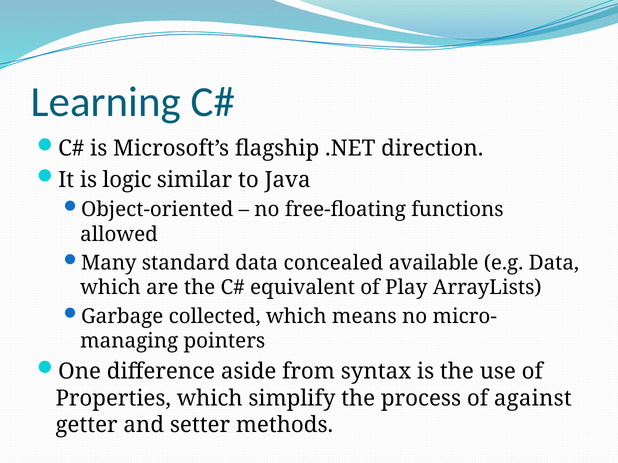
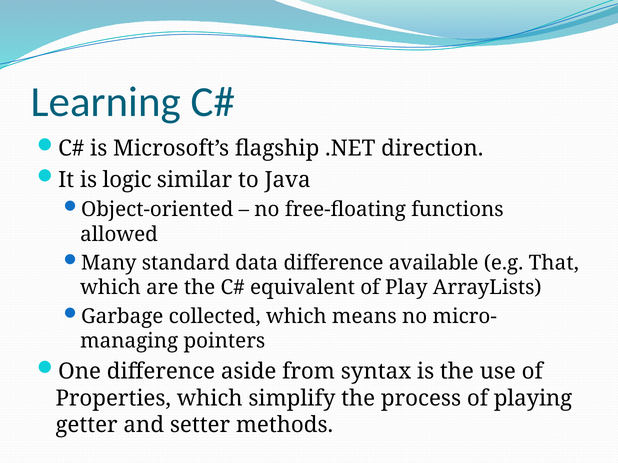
data concealed: concealed -> difference (334, 263)
e.g Data: Data -> That (554, 263)
against: against -> playing (533, 399)
